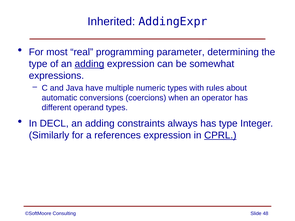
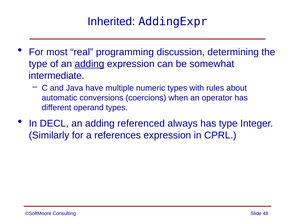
parameter: parameter -> discussion (181, 52)
expressions: expressions -> intermediate (56, 76)
constraints: constraints -> referenced (141, 124)
CPRL underline: present -> none (220, 135)
